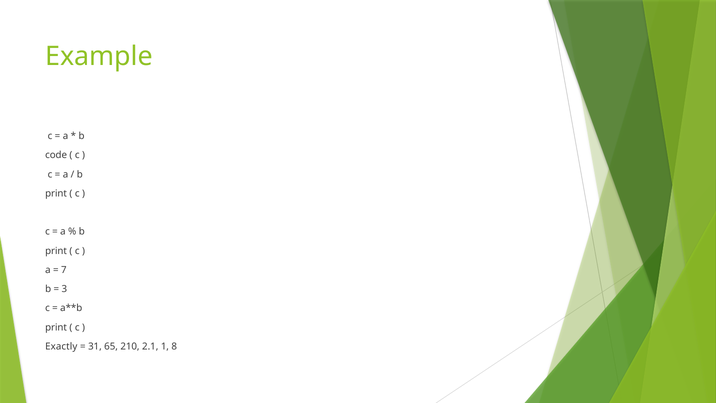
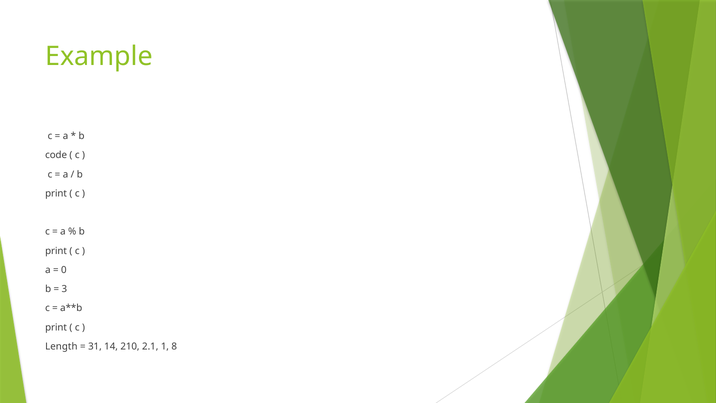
7: 7 -> 0 (64, 270)
Exactly: Exactly -> Length (61, 346)
65: 65 -> 14 (111, 346)
